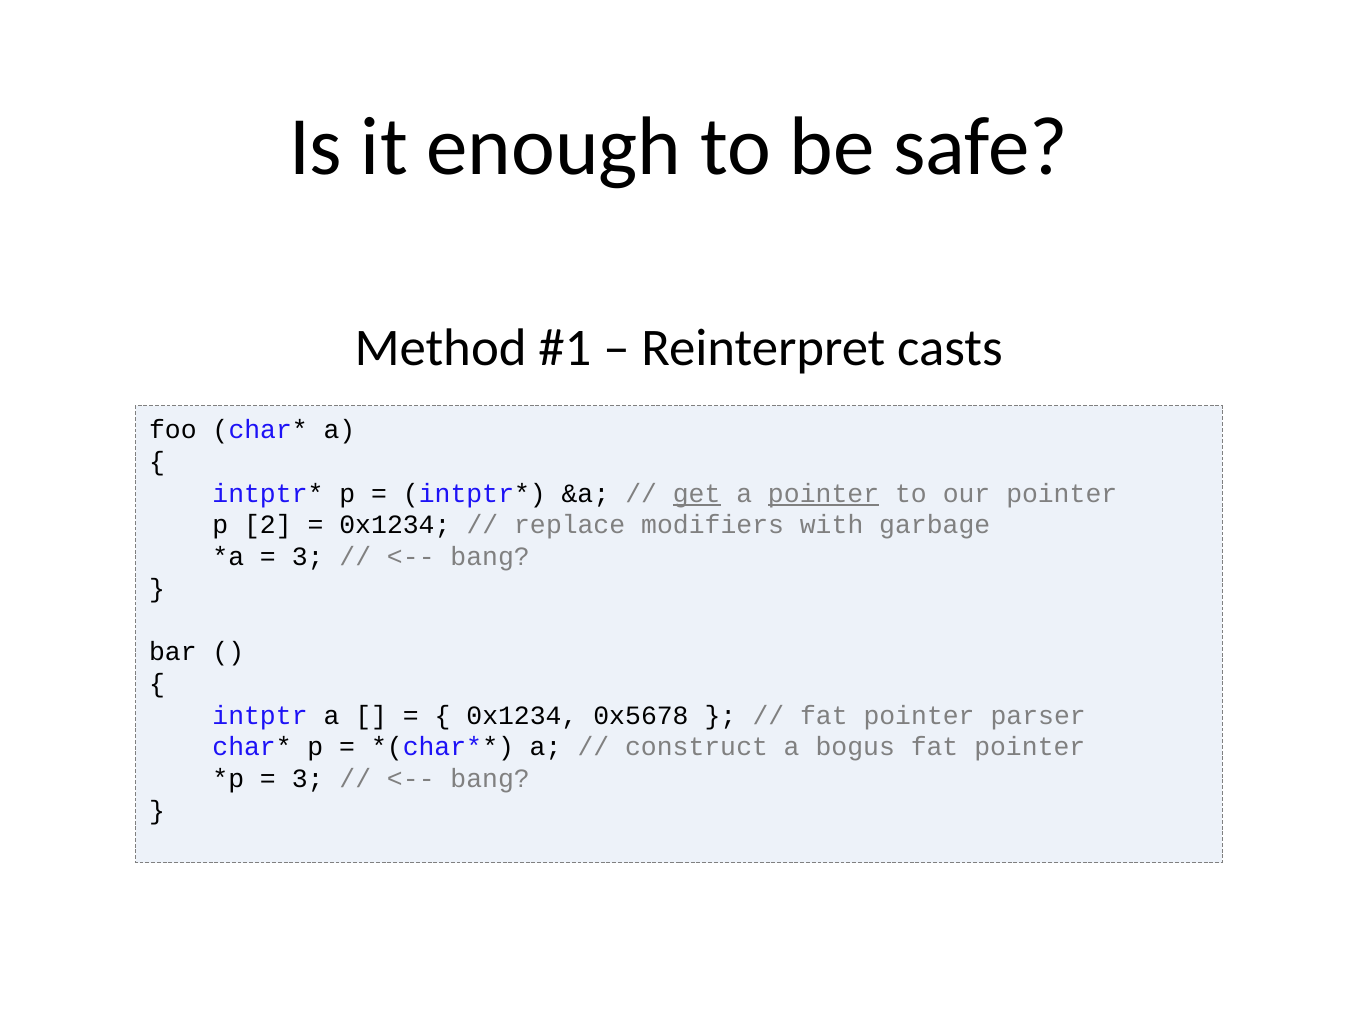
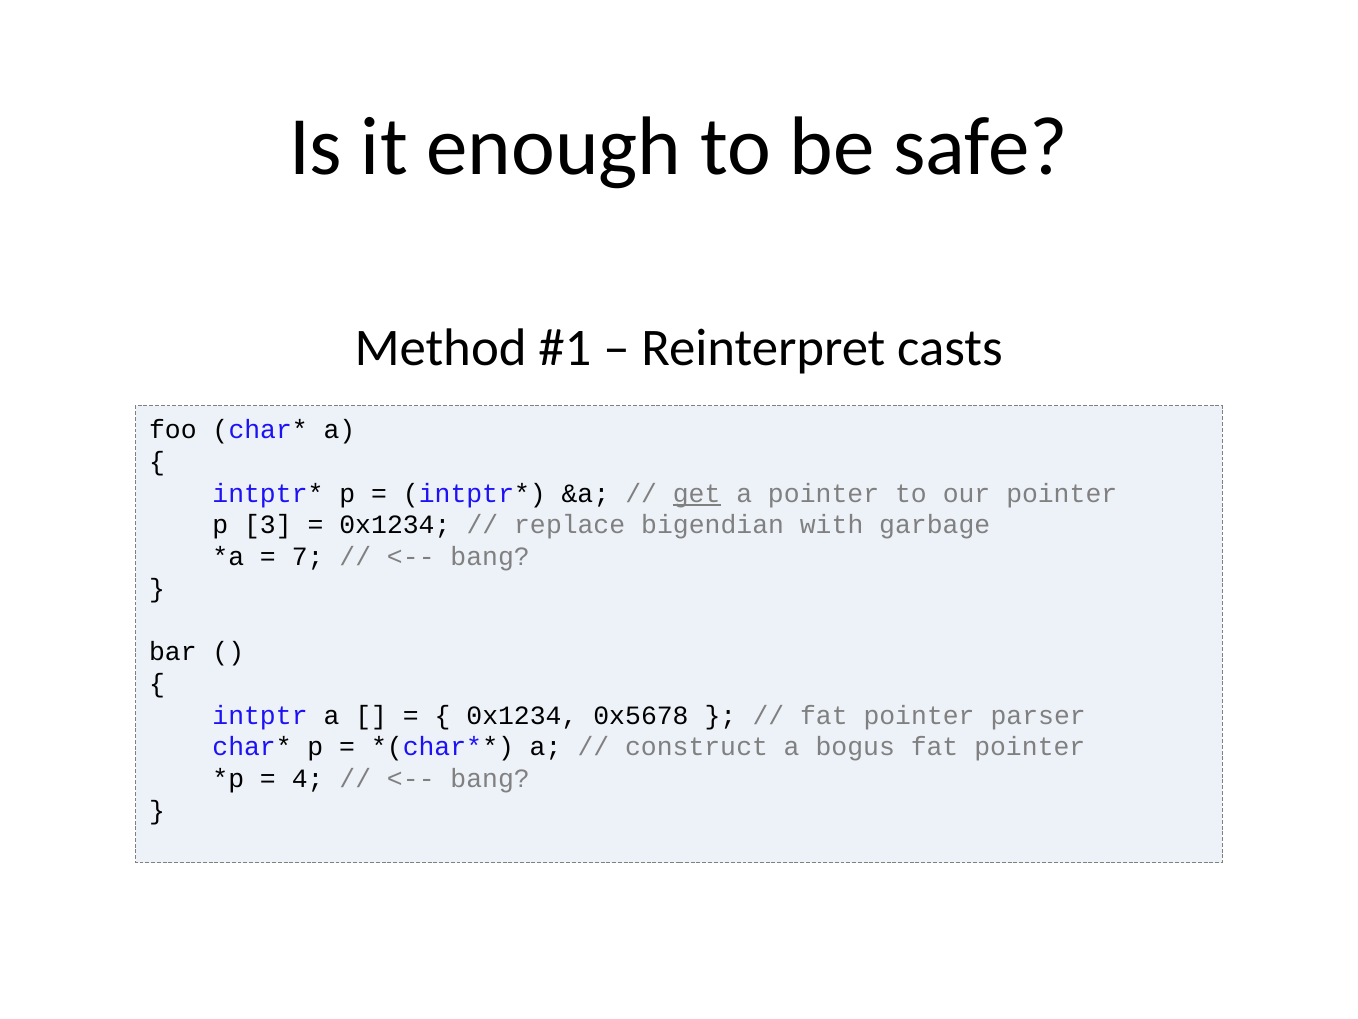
pointer underline: present -> none (824, 493)
2: 2 -> 3 (268, 525)
modifiers: modifiers -> bigendian (713, 525)
3: 3 -> 7 (308, 557)
3: 3 -> 4 (308, 778)
